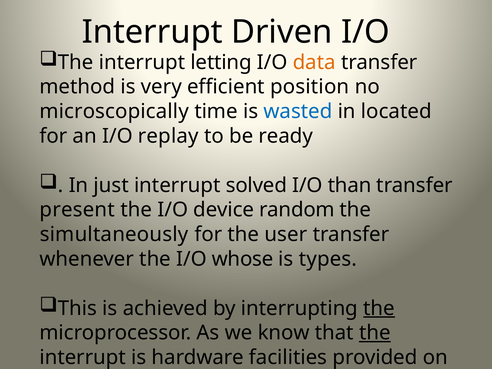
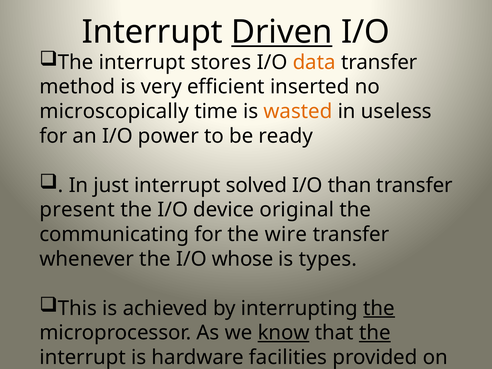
Driven underline: none -> present (282, 32)
letting: letting -> stores (221, 62)
position: position -> inserted (310, 87)
wasted colour: blue -> orange (298, 111)
located: located -> useless (396, 111)
replay: replay -> power (168, 136)
random: random -> original (297, 210)
simultaneously: simultaneously -> communicating (114, 234)
user: user -> wire (286, 234)
know underline: none -> present (284, 333)
